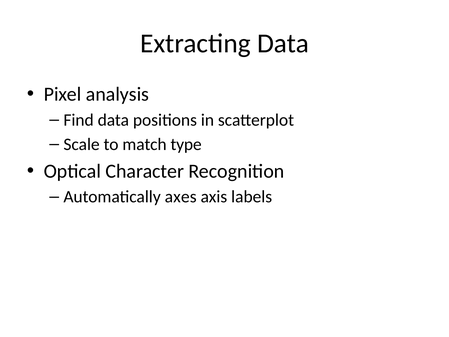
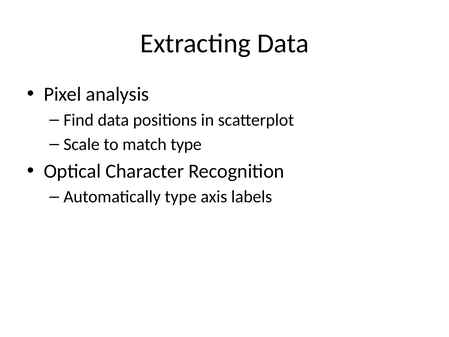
Automatically axes: axes -> type (181, 197)
